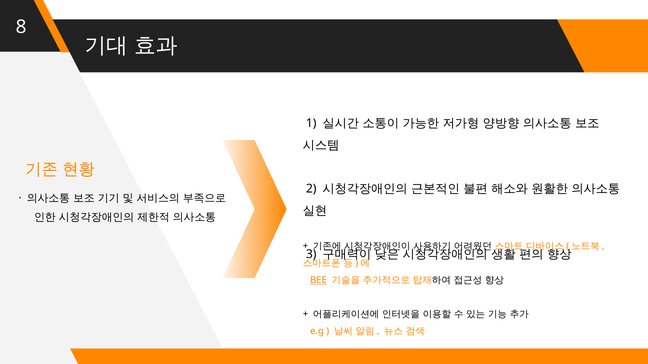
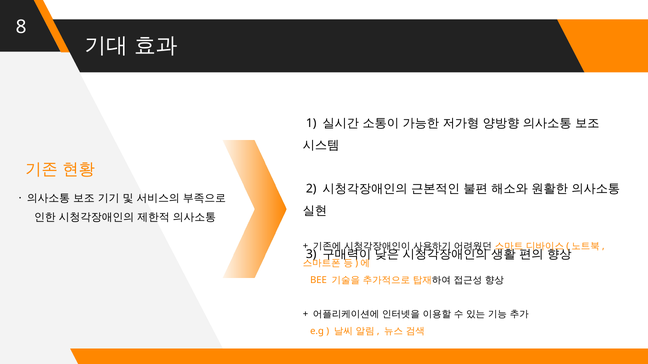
BEE underline: present -> none (319, 281)
